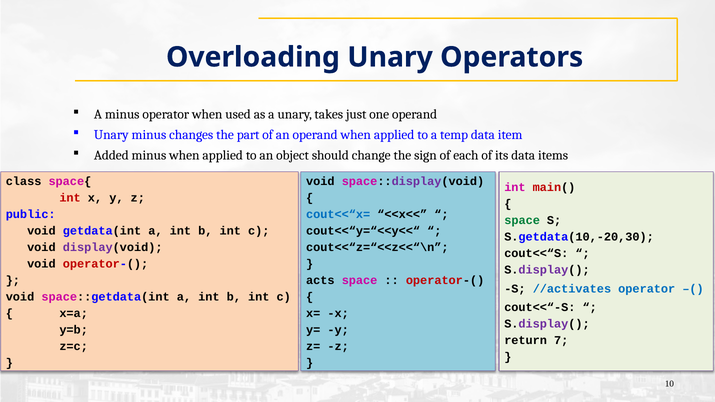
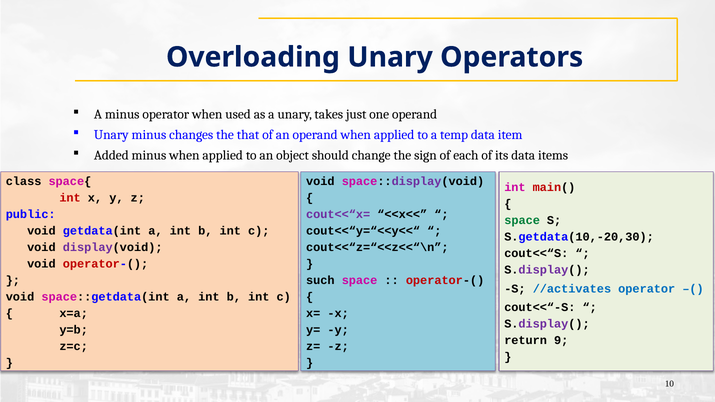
part: part -> that (248, 135)
cout<<“x= colour: blue -> purple (338, 214)
acts: acts -> such (320, 280)
7: 7 -> 9 (561, 341)
